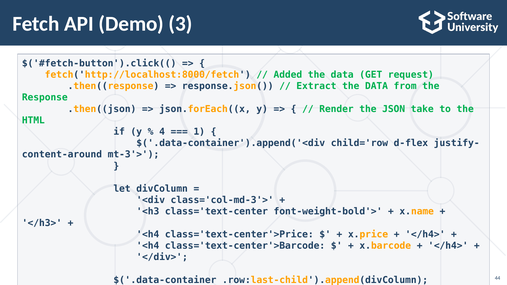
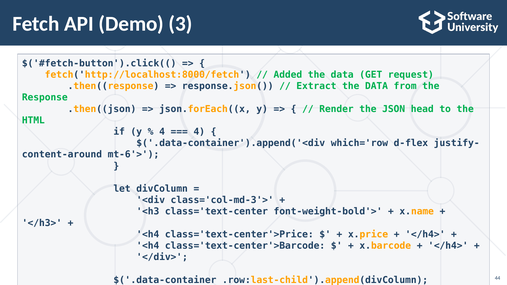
take: take -> head (422, 109)
1: 1 -> 4 (199, 132)
child='row: child='row -> which='row (359, 143)
mt-3'>: mt-3'> -> mt-6'> (133, 155)
